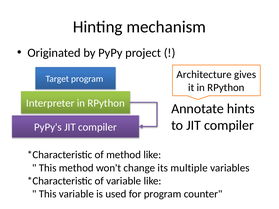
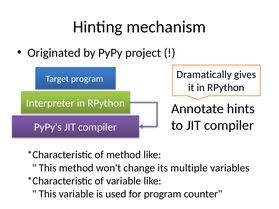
Architecture: Architecture -> Dramatically (204, 75)
